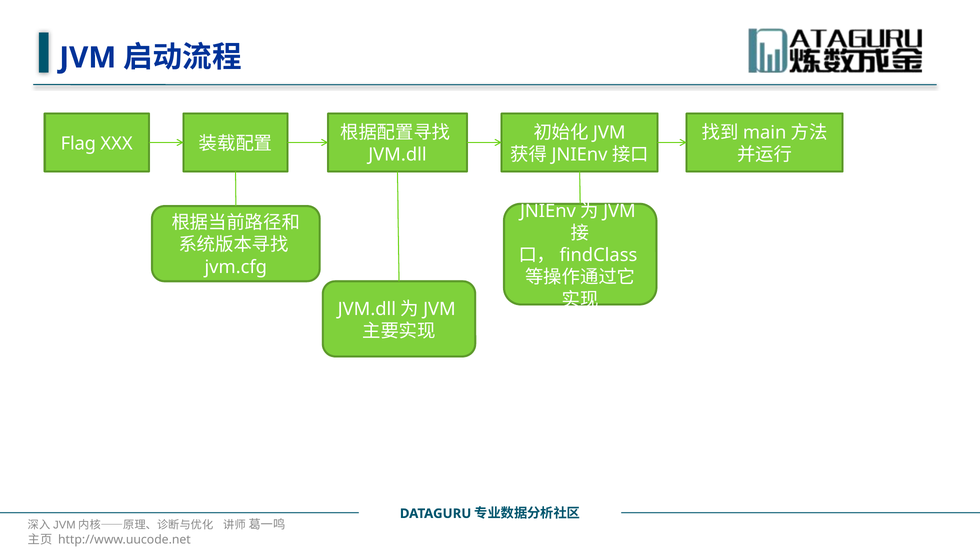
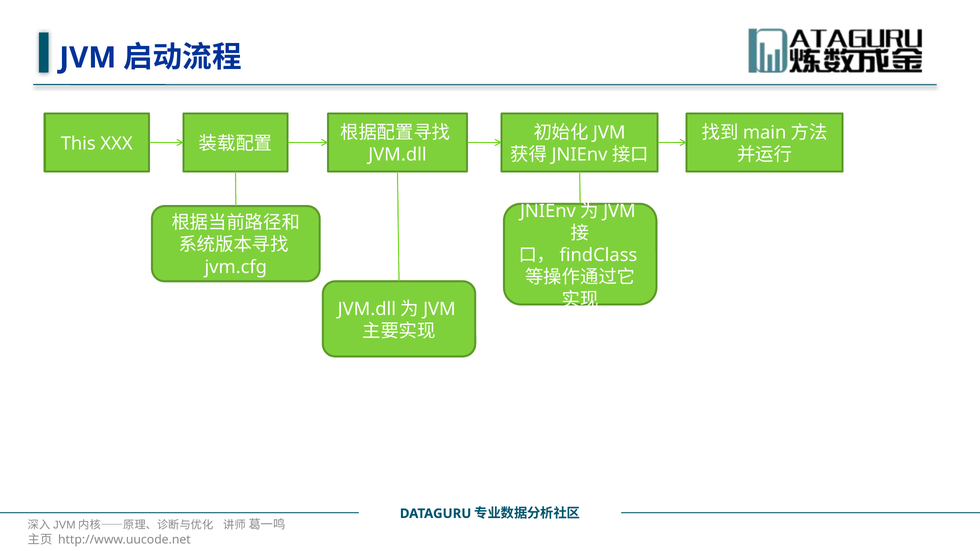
Flag: Flag -> This (78, 144)
